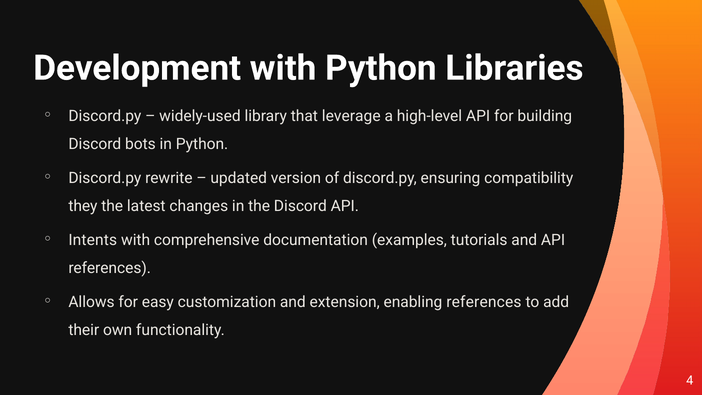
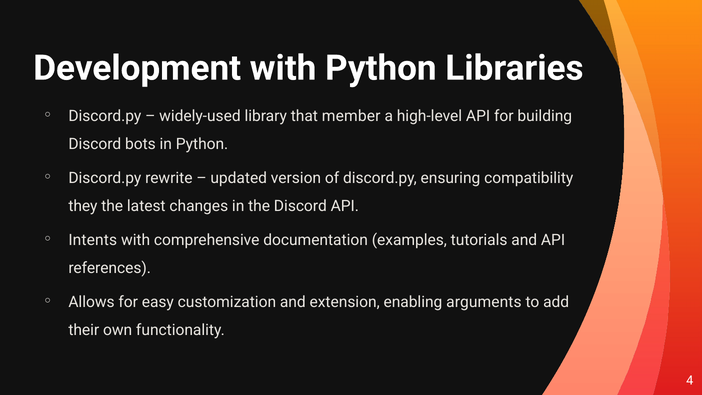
leverage: leverage -> member (351, 116)
enabling references: references -> arguments (484, 302)
